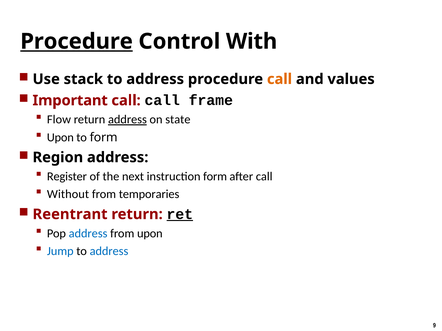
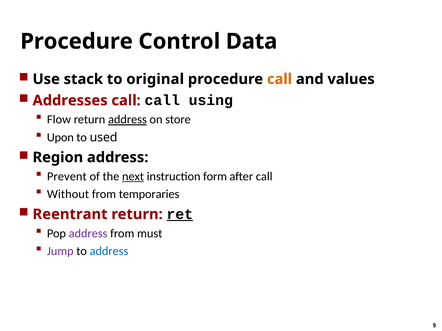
Procedure underline: present -> none (77, 41)
With: With -> Data (252, 41)
stack to address: address -> original (155, 79)
Important: Important -> Addresses (70, 101)
frame: frame -> using (211, 101)
state: state -> store (178, 120)
to form: form -> used (104, 138)
Register: Register -> Prevent (67, 177)
next underline: none -> present (133, 177)
address colour: blue -> purple (88, 234)
from upon: upon -> must (150, 234)
Jump colour: blue -> purple (60, 251)
